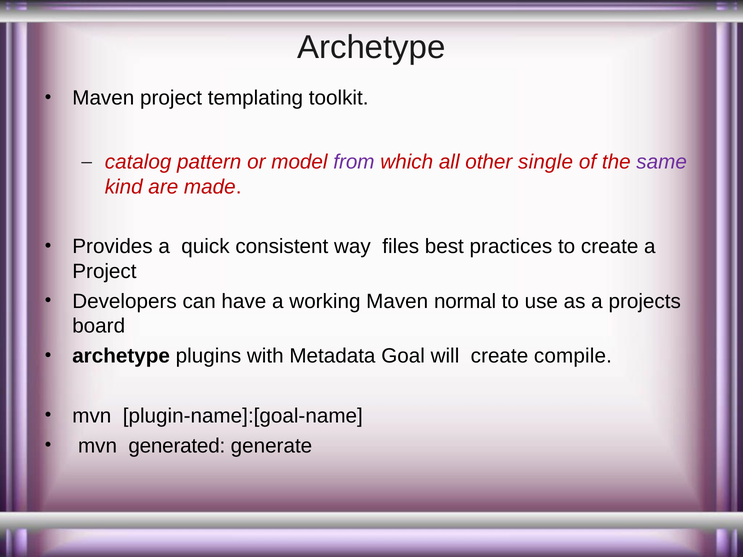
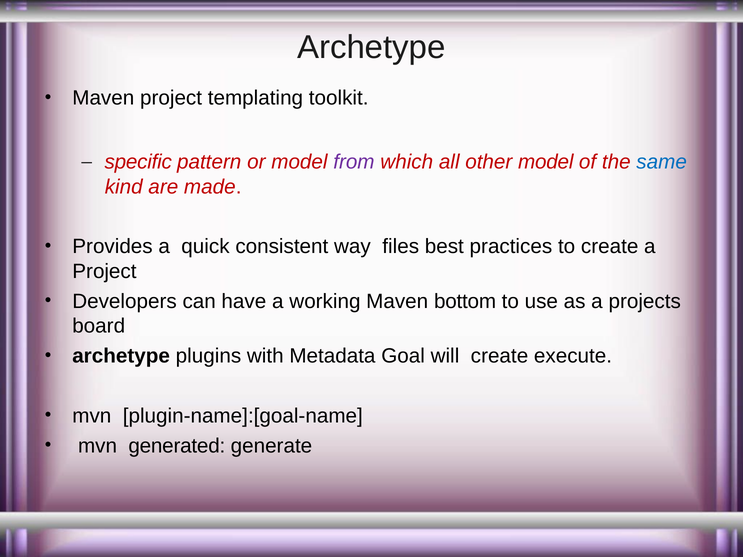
catalog: catalog -> specific (138, 162)
other single: single -> model (546, 162)
same colour: purple -> blue (662, 162)
normal: normal -> bottom (465, 301)
compile: compile -> execute (573, 356)
